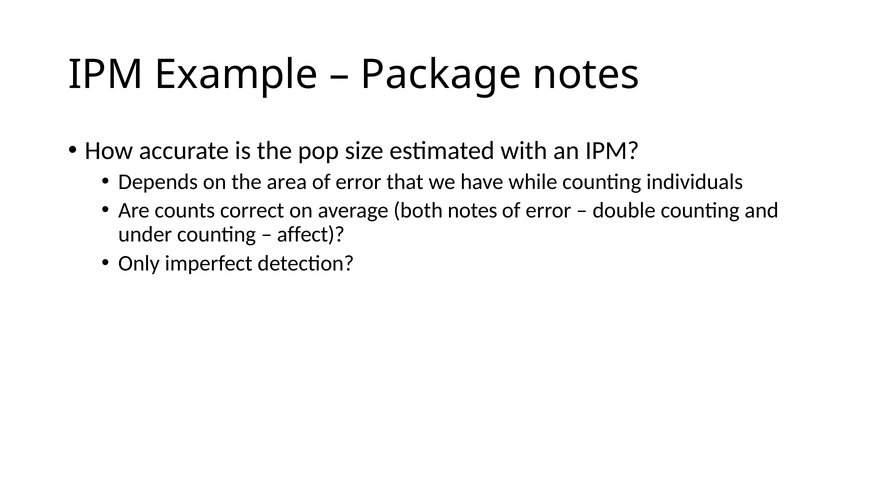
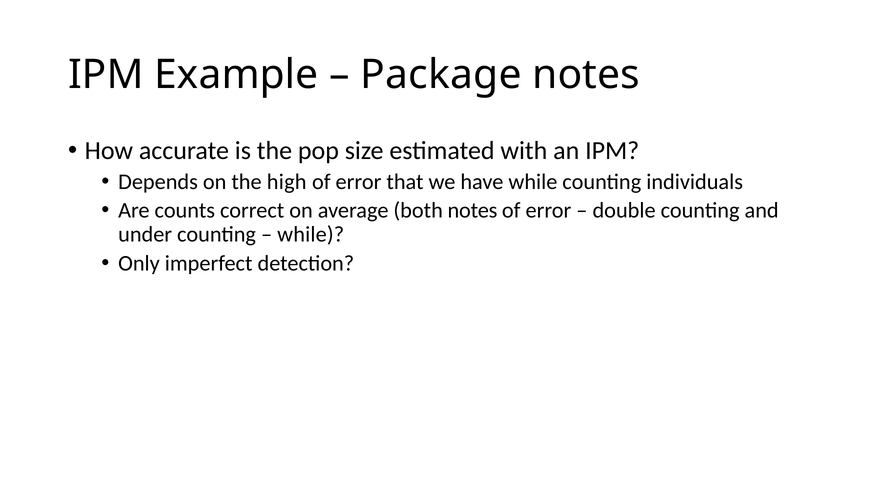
area: area -> high (287, 182)
affect: affect -> while (311, 234)
